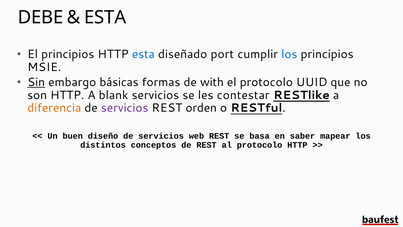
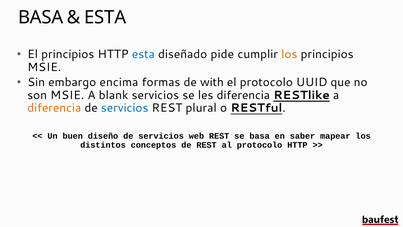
DEBE: DEBE -> BASA (41, 17)
port: port -> pide (222, 54)
los colour: blue -> orange (289, 54)
Sin underline: present -> none (36, 82)
básicas: básicas -> encima (119, 82)
son HTTP: HTTP -> MSIE (67, 95)
les contestar: contestar -> diferencia (243, 95)
servicios colour: purple -> blue (125, 108)
orden: orden -> plural (201, 108)
